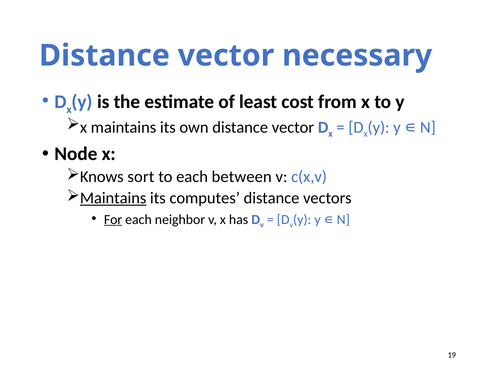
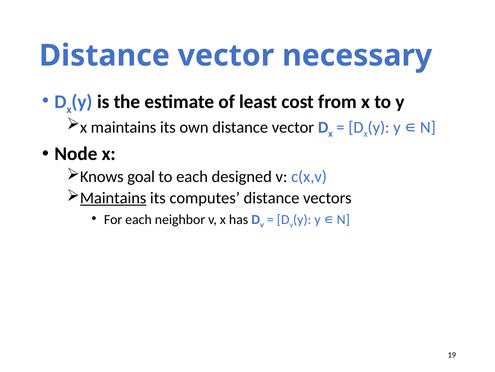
sort: sort -> goal (141, 176)
between: between -> designed (242, 176)
For underline: present -> none (113, 219)
